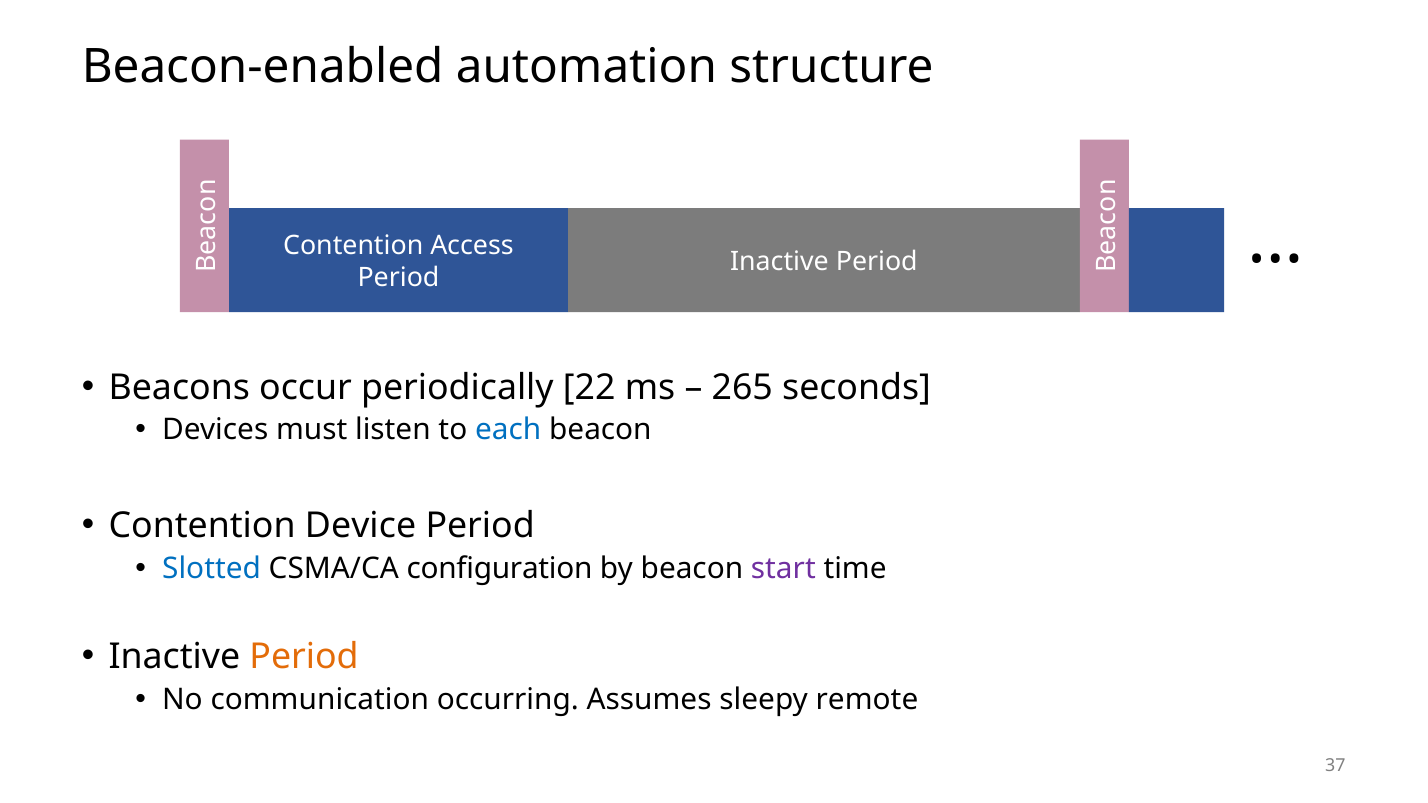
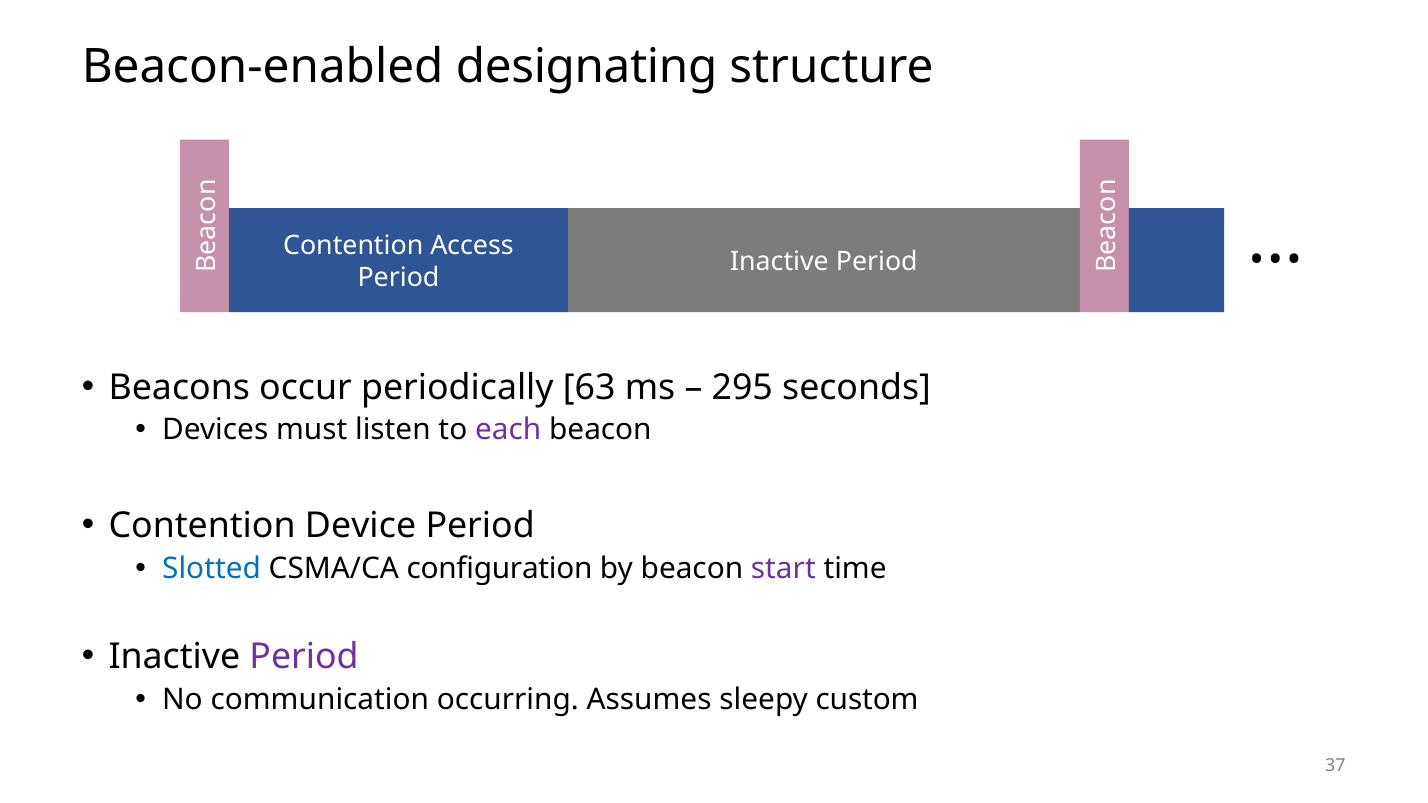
automation: automation -> designating (587, 67)
22: 22 -> 63 (589, 387)
265: 265 -> 295 (742, 387)
each colour: blue -> purple (508, 430)
Period colour: orange -> purple (304, 657)
remote: remote -> custom (867, 700)
